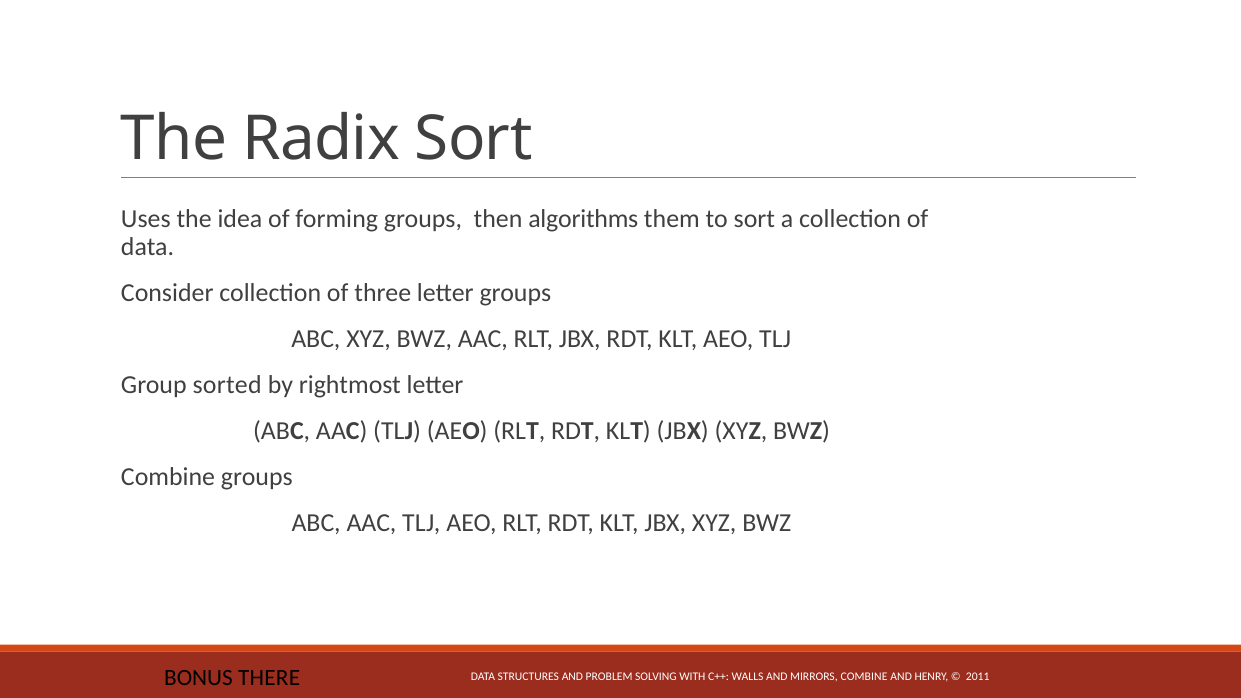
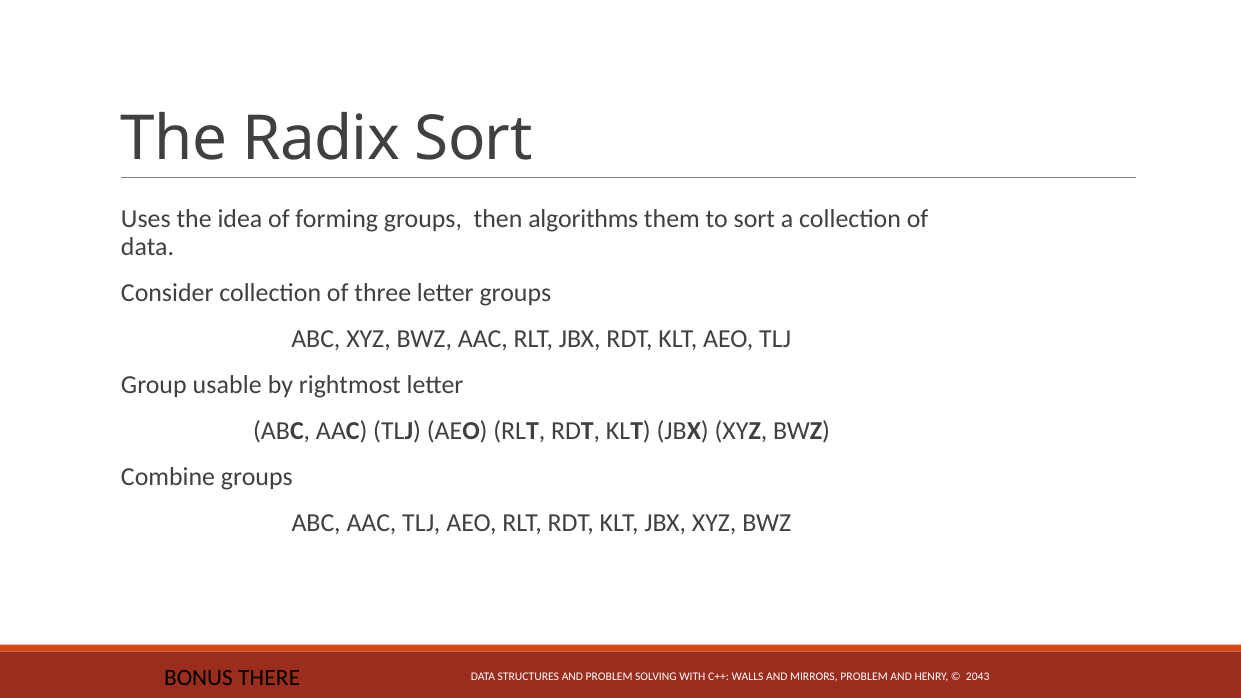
sorted: sorted -> usable (227, 385)
MIRRORS COMBINE: COMBINE -> PROBLEM (864, 677)
2011: 2011 -> 2043 (978, 677)
